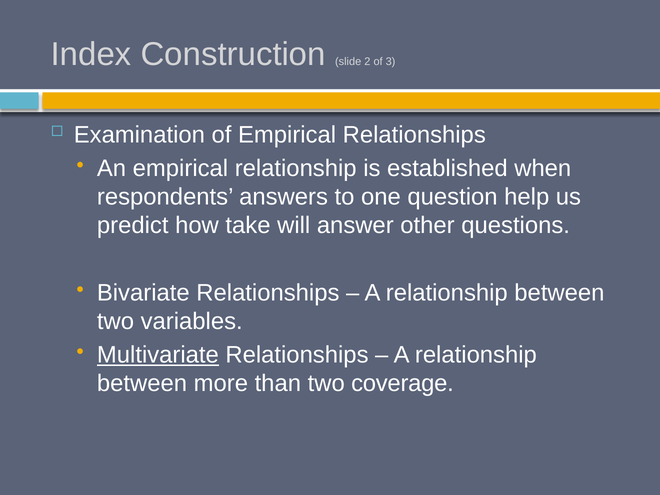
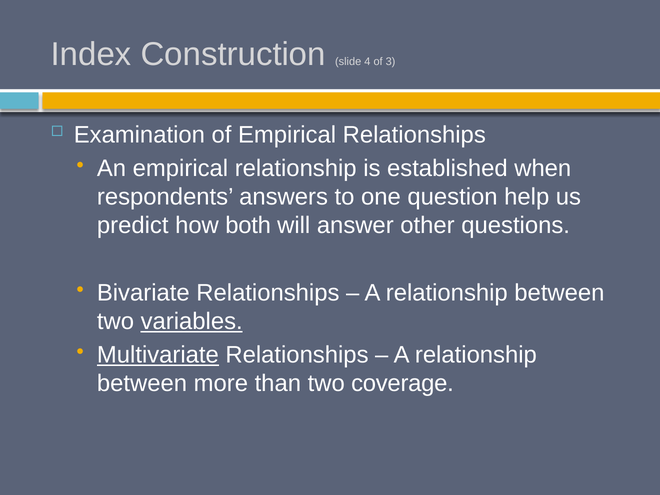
2: 2 -> 4 (367, 62)
take: take -> both (248, 226)
variables underline: none -> present (192, 321)
